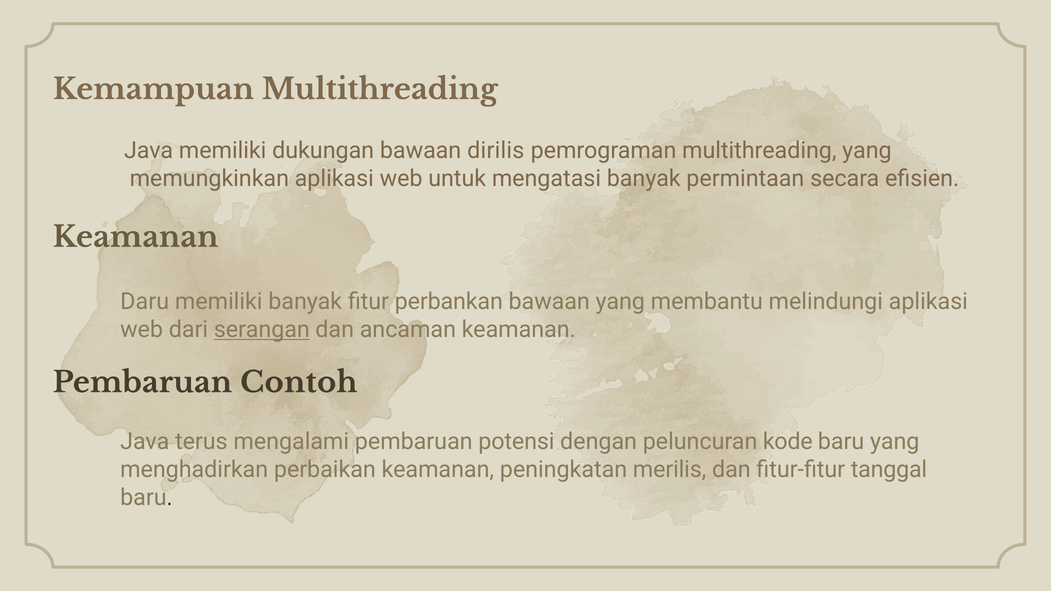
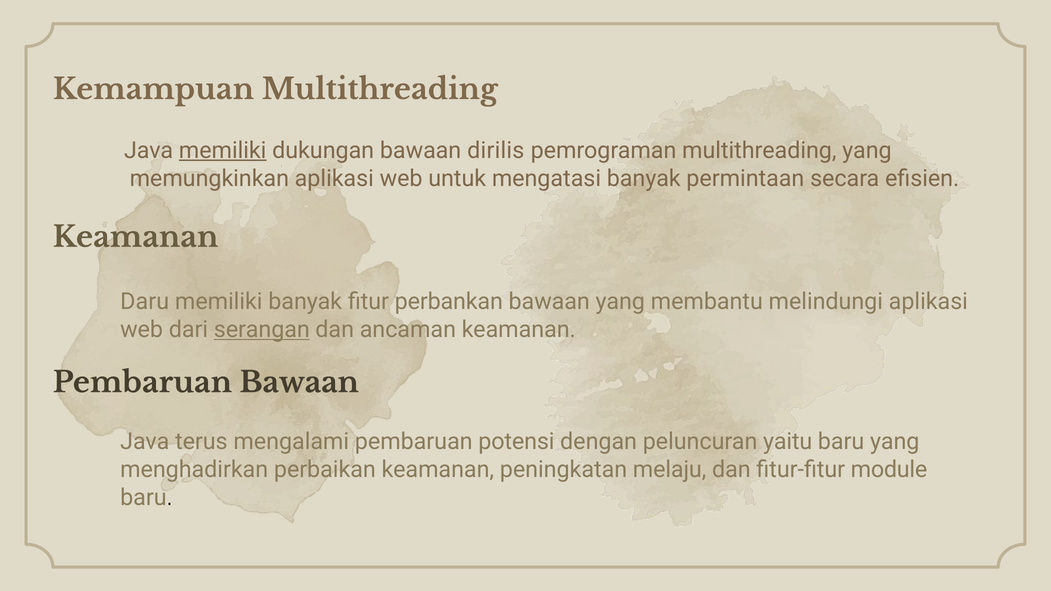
memiliki underline: none -> present (223, 150)
Pembaruan Contoh: Contoh -> Bawaan (299, 383)
kode: kode -> yaitu (788, 442)
merilis: merilis -> melaju (670, 470)
tanggal: tanggal -> module (889, 470)
